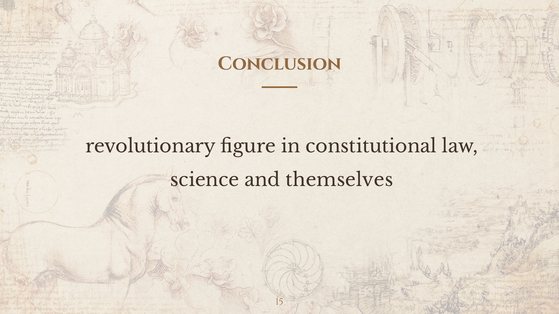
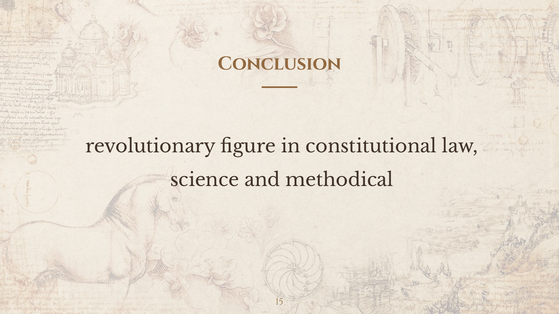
themselves: themselves -> methodical (339, 180)
